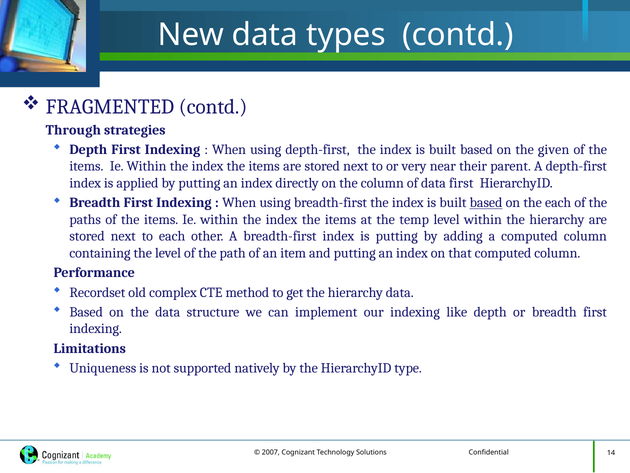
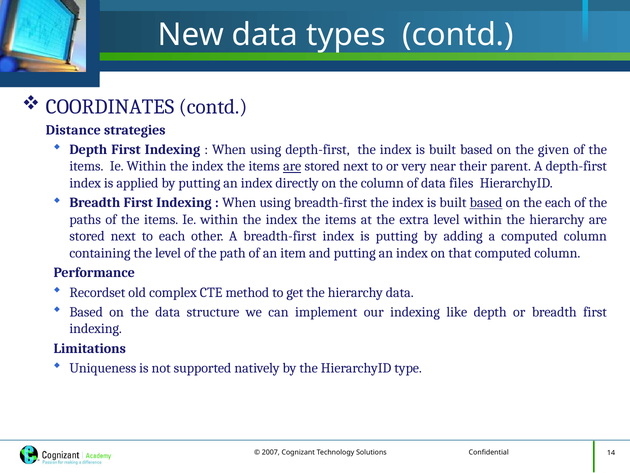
FRAGMENTED: FRAGMENTED -> COORDINATES (110, 106)
Through: Through -> Distance (73, 130)
are underline: none -> present (292, 166)
data first: first -> files (461, 183)
temp: temp -> extra (414, 219)
